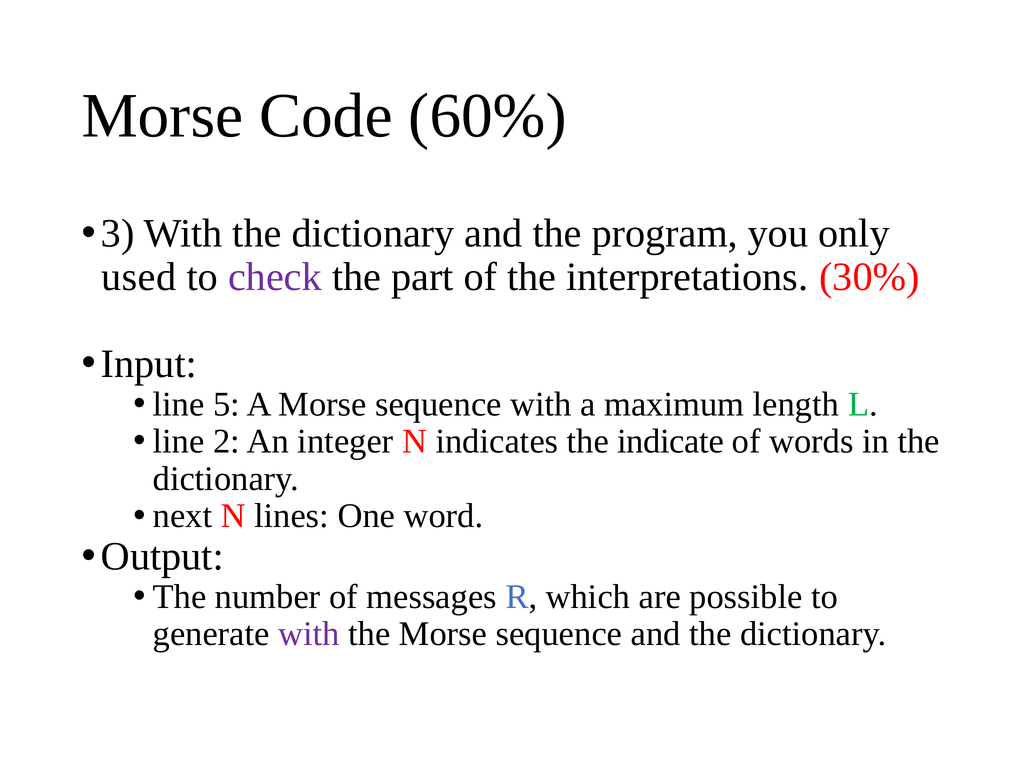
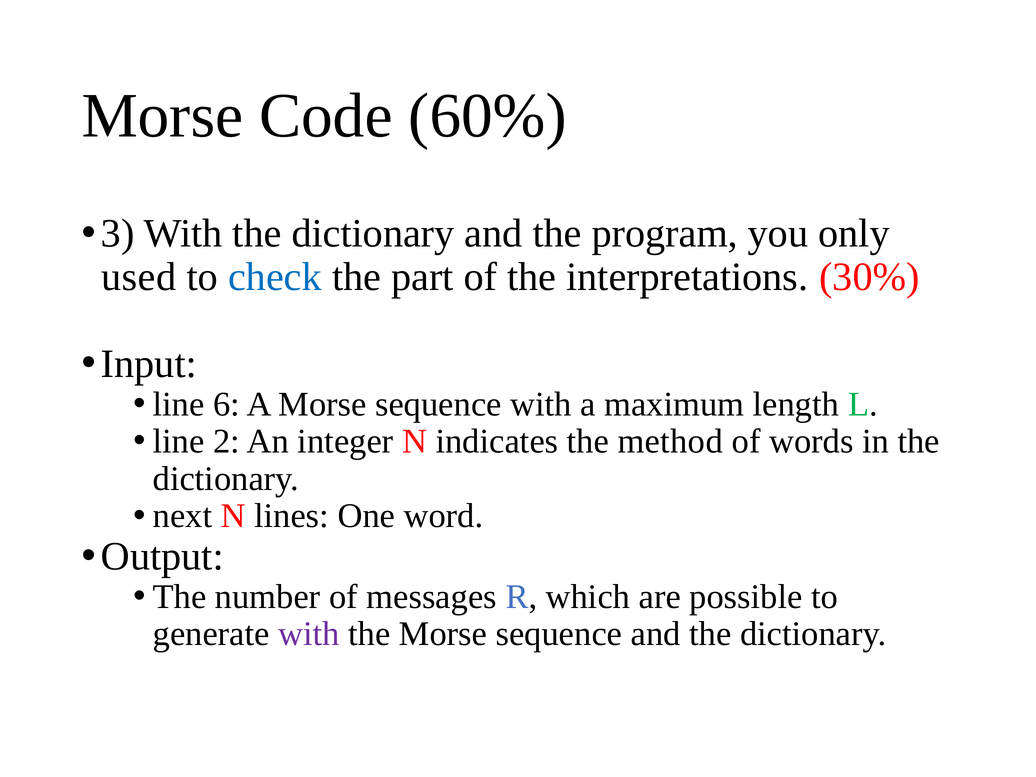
check colour: purple -> blue (275, 277)
5: 5 -> 6 (226, 404)
indicate: indicate -> method (670, 441)
